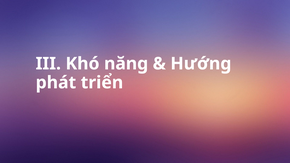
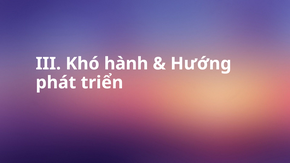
năng: năng -> hành (126, 64)
